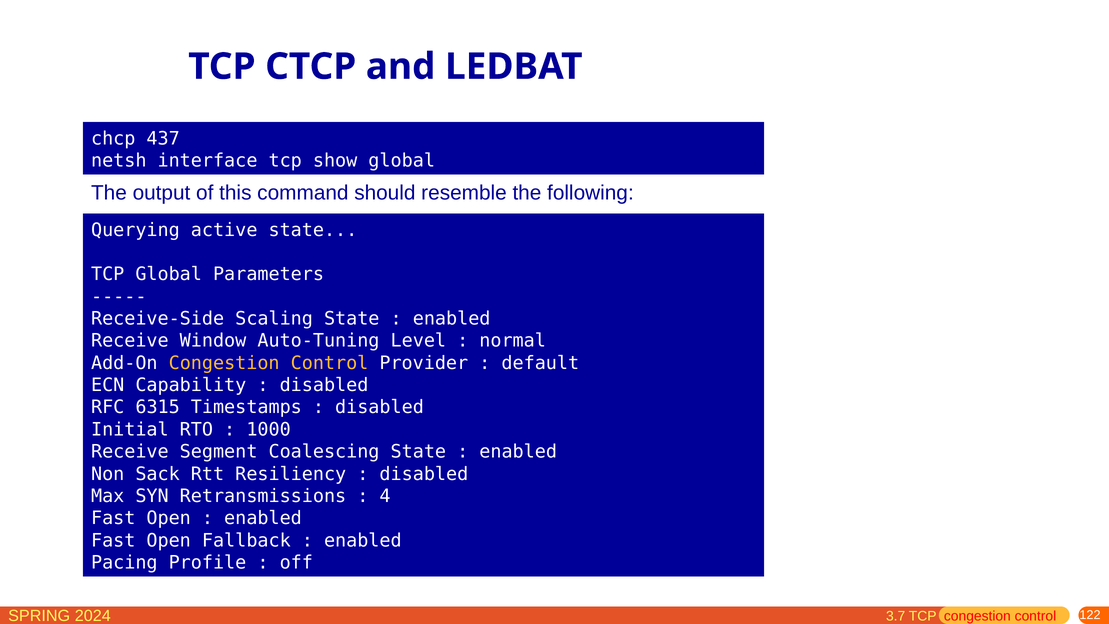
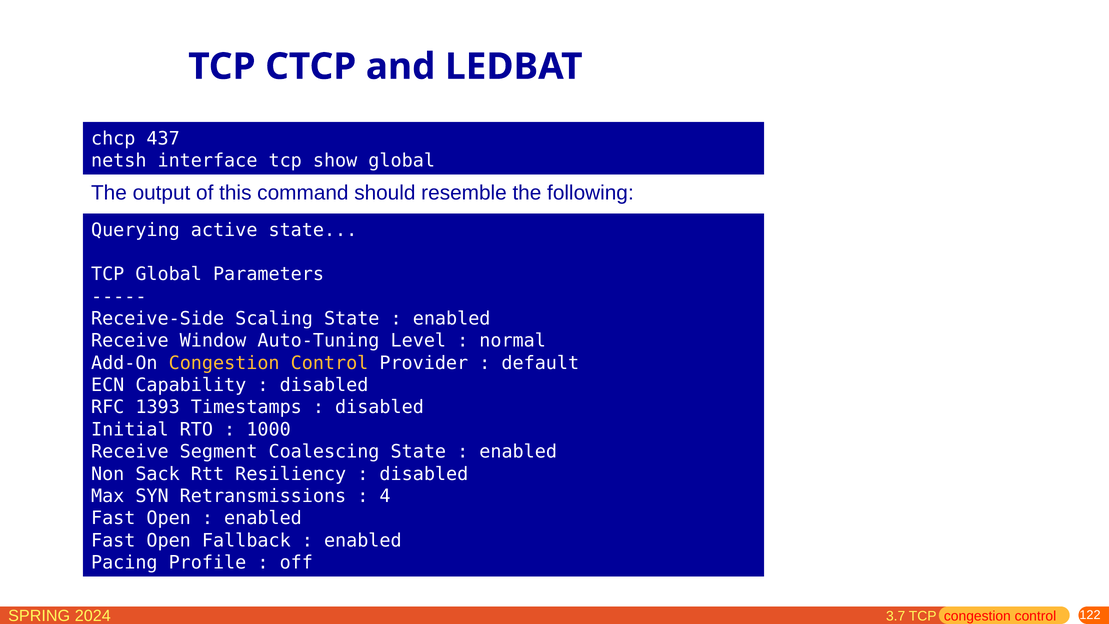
6315: 6315 -> 1393 (158, 407)
